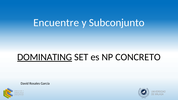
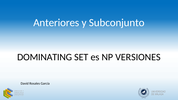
Encuentre: Encuentre -> Anteriores (56, 23)
DOMINATING underline: present -> none (45, 57)
CONCRETO: CONCRETO -> VERSIONES (138, 57)
